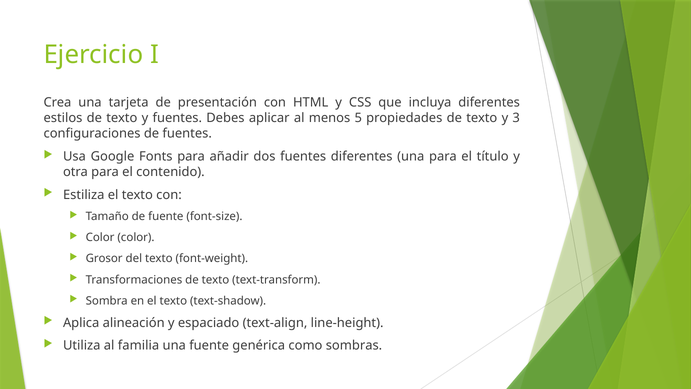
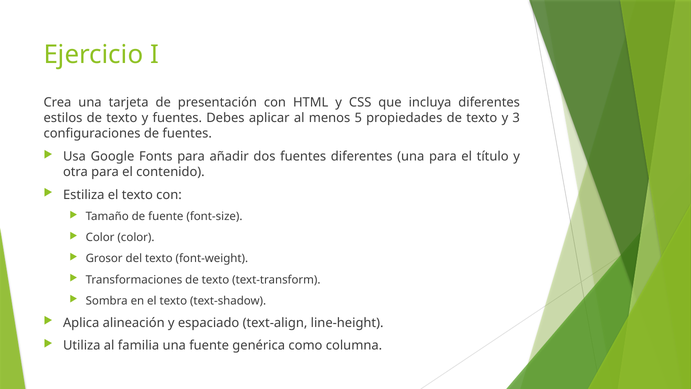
sombras: sombras -> columna (354, 345)
